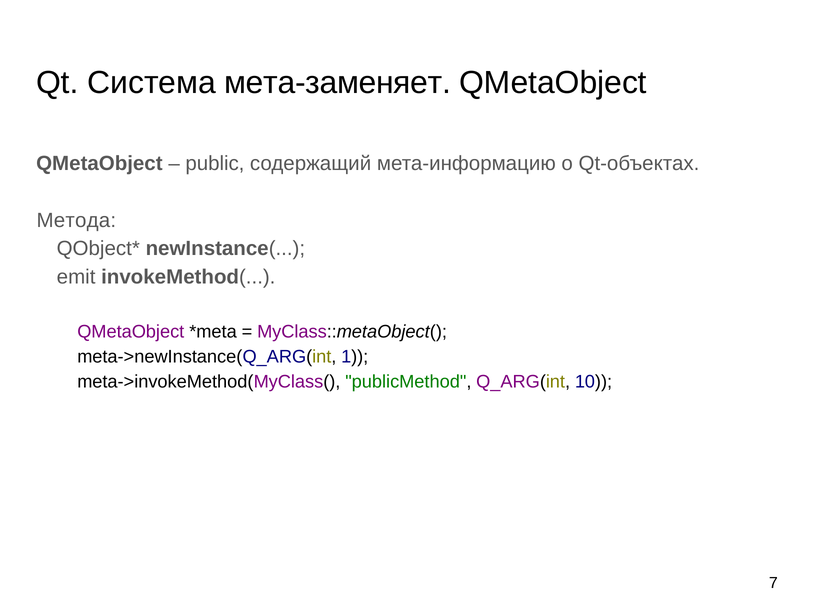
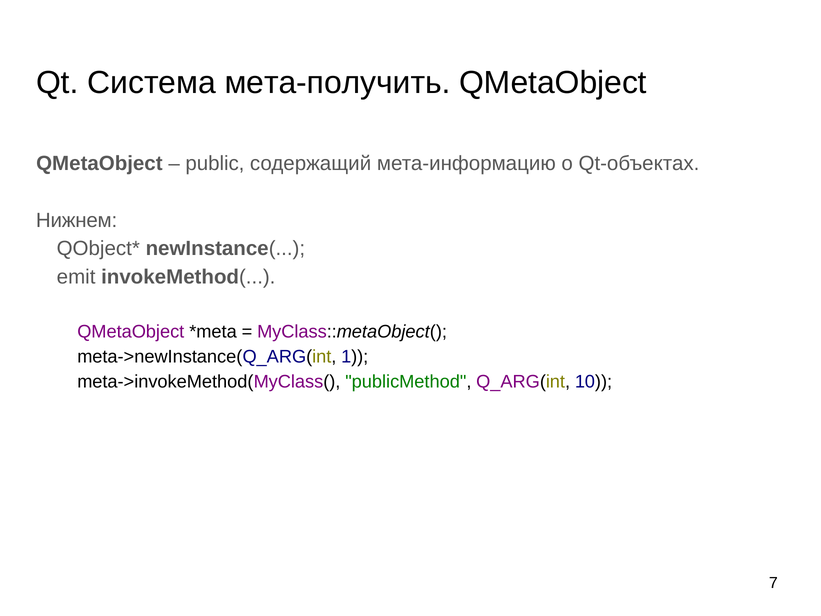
мета-заменяет: мета-заменяет -> мета-получить (338, 83)
Метода: Метода -> Нижнем (77, 220)
